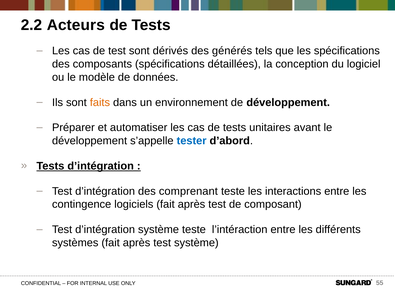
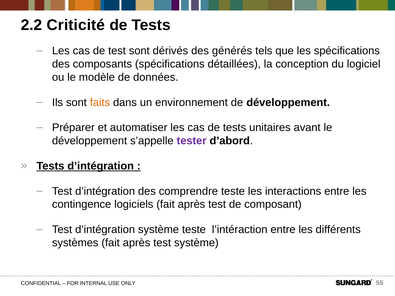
Acteurs: Acteurs -> Criticité (76, 25)
tester colour: blue -> purple (192, 141)
comprenant: comprenant -> comprendre (188, 191)
